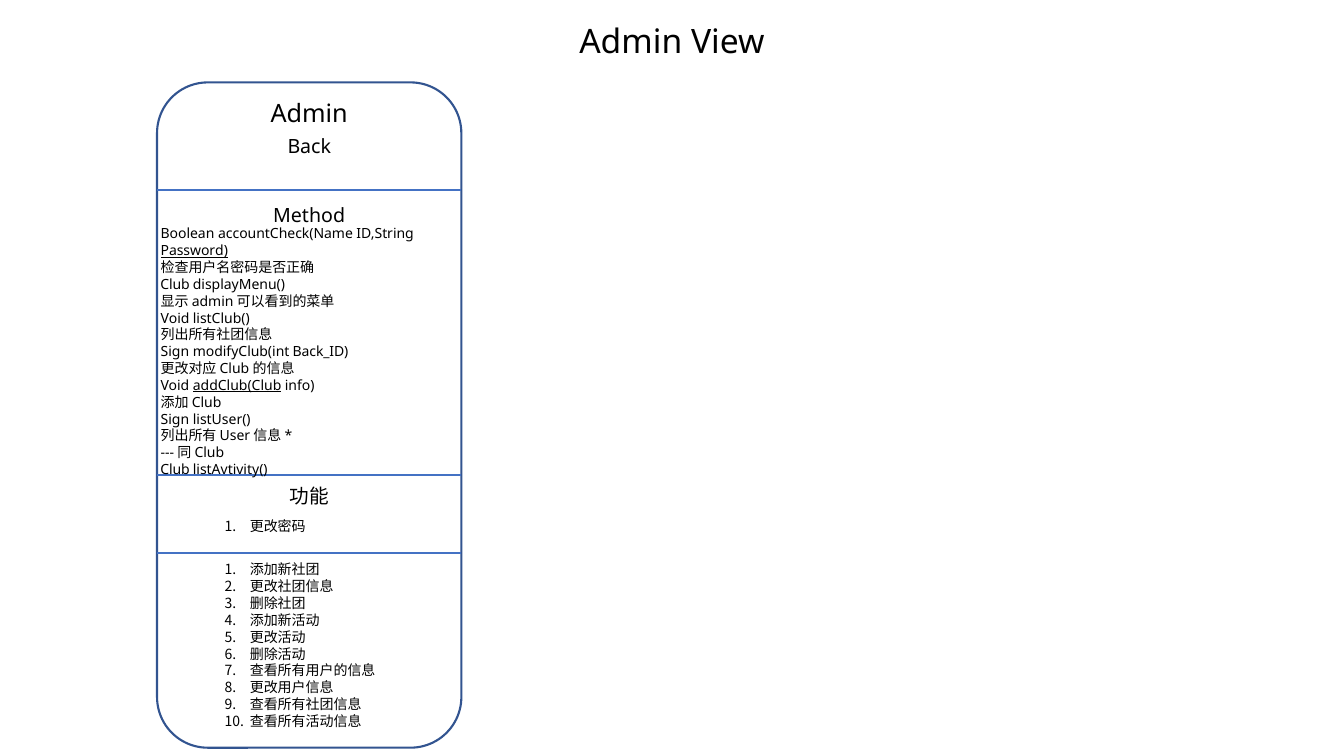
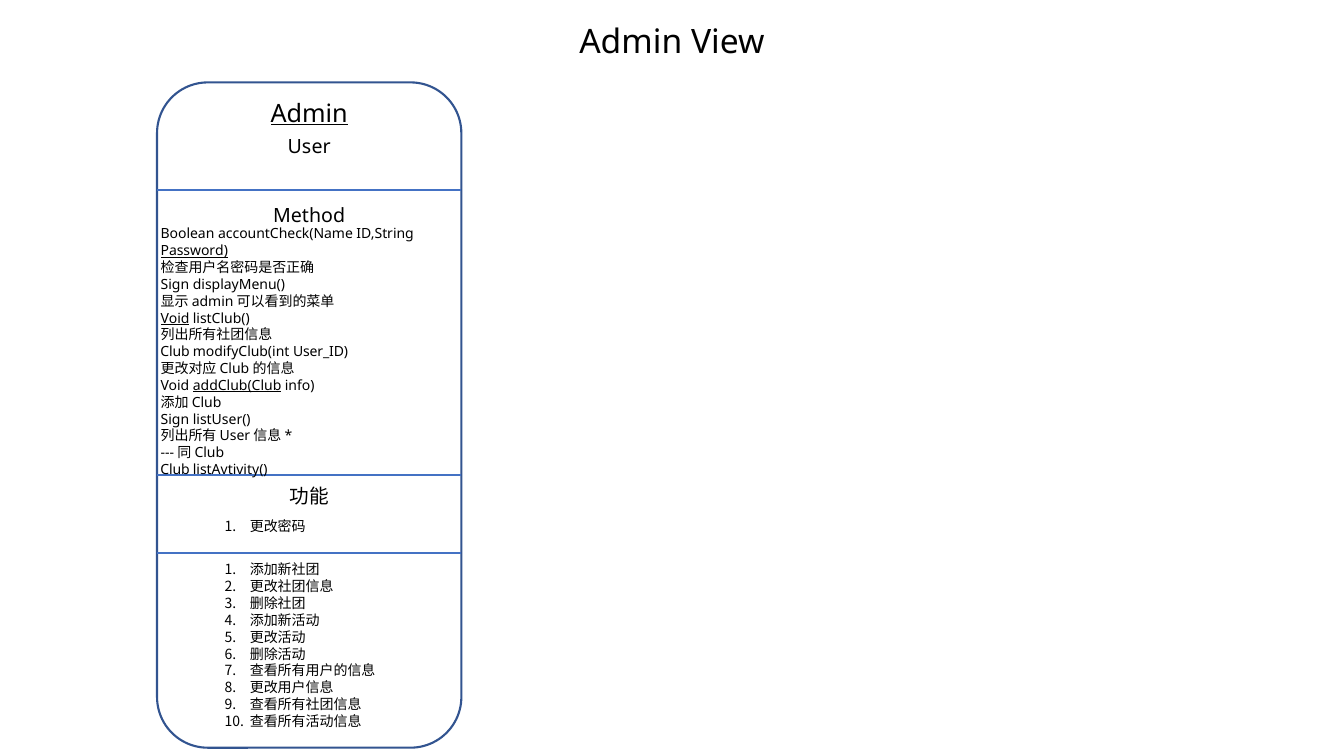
Admin underline: none -> present (309, 114)
Back: Back -> User (309, 147)
Club: Club -> Sign (175, 285)
Void underline: none -> present (175, 318)
Sign: Sign -> Club (175, 352)
Back_ID: Back_ID -> User_ID (321, 352)
